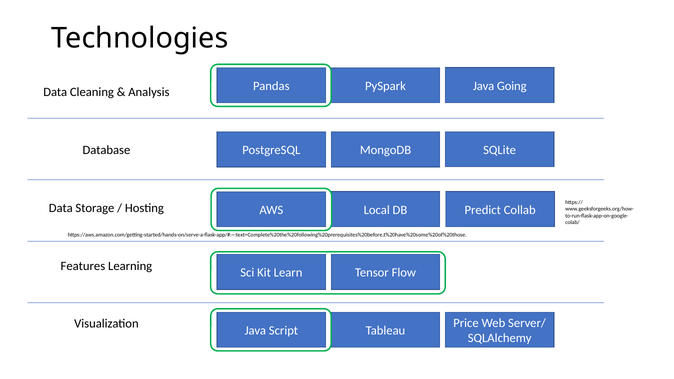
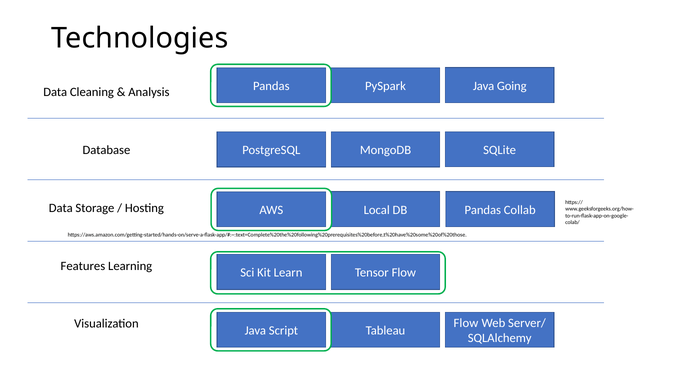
Predict: Predict -> Pandas (483, 210)
Price: Price -> Flow (466, 323)
